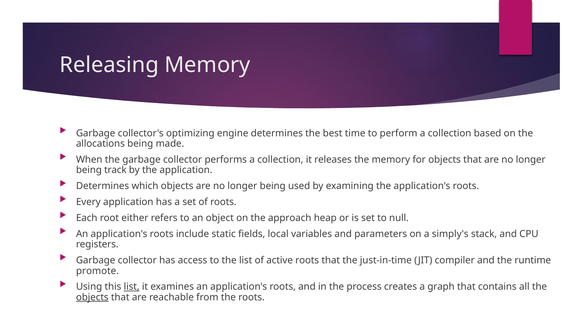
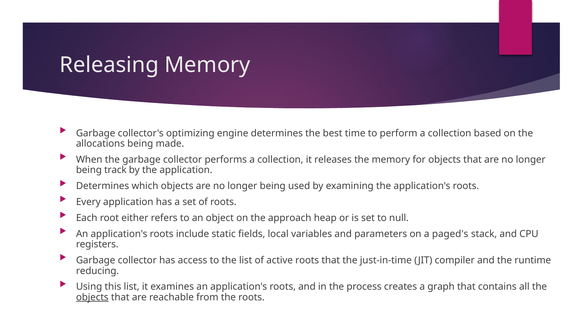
simply's: simply's -> paged's (450, 234)
promote: promote -> reducing (97, 271)
list underline: present -> none (132, 287)
